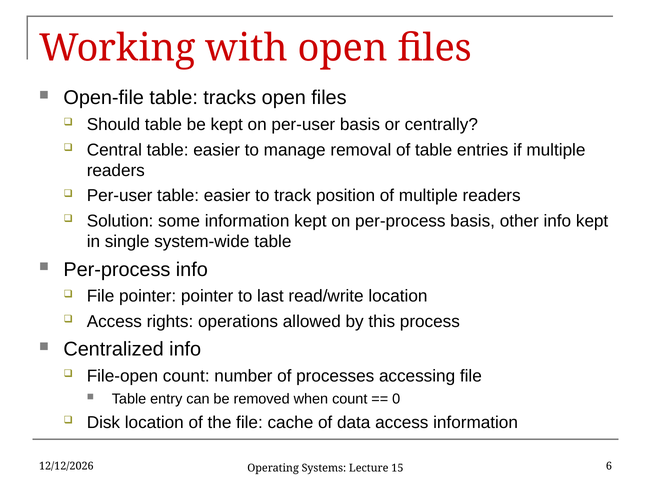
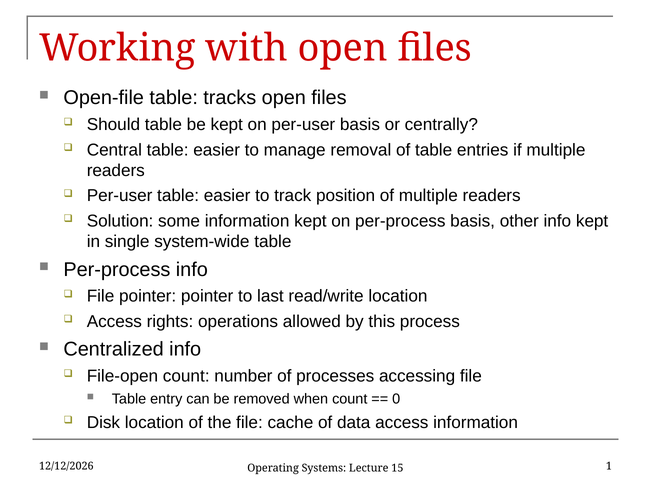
6: 6 -> 1 (609, 466)
